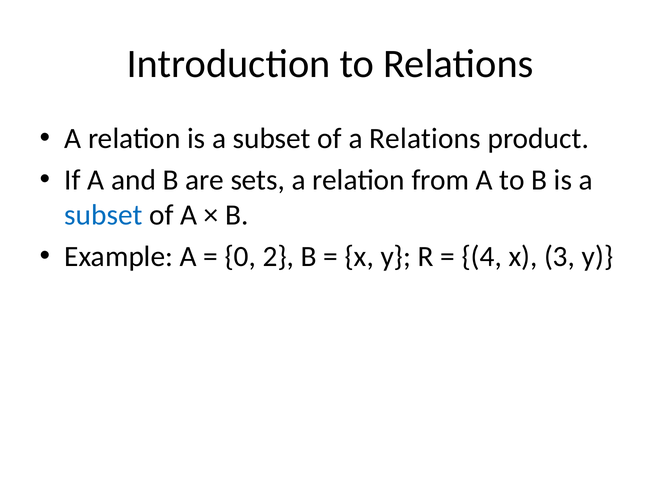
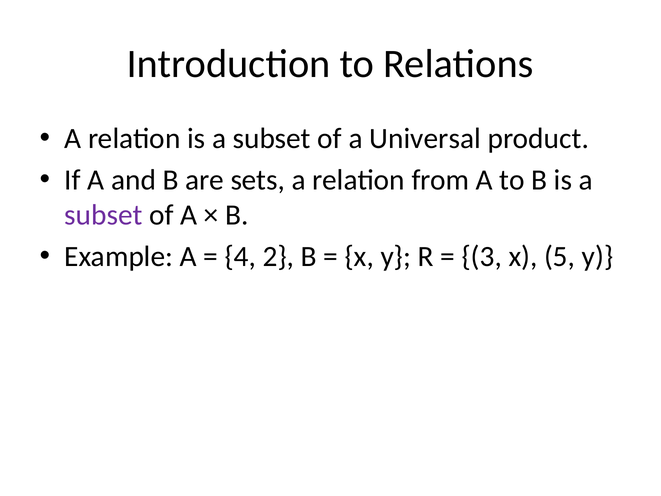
a Relations: Relations -> Universal (425, 139)
subset colour: blue -> purple (103, 215)
0: 0 -> 4 (240, 256)
4: 4 -> 3 (482, 256)
3: 3 -> 5 (560, 256)
